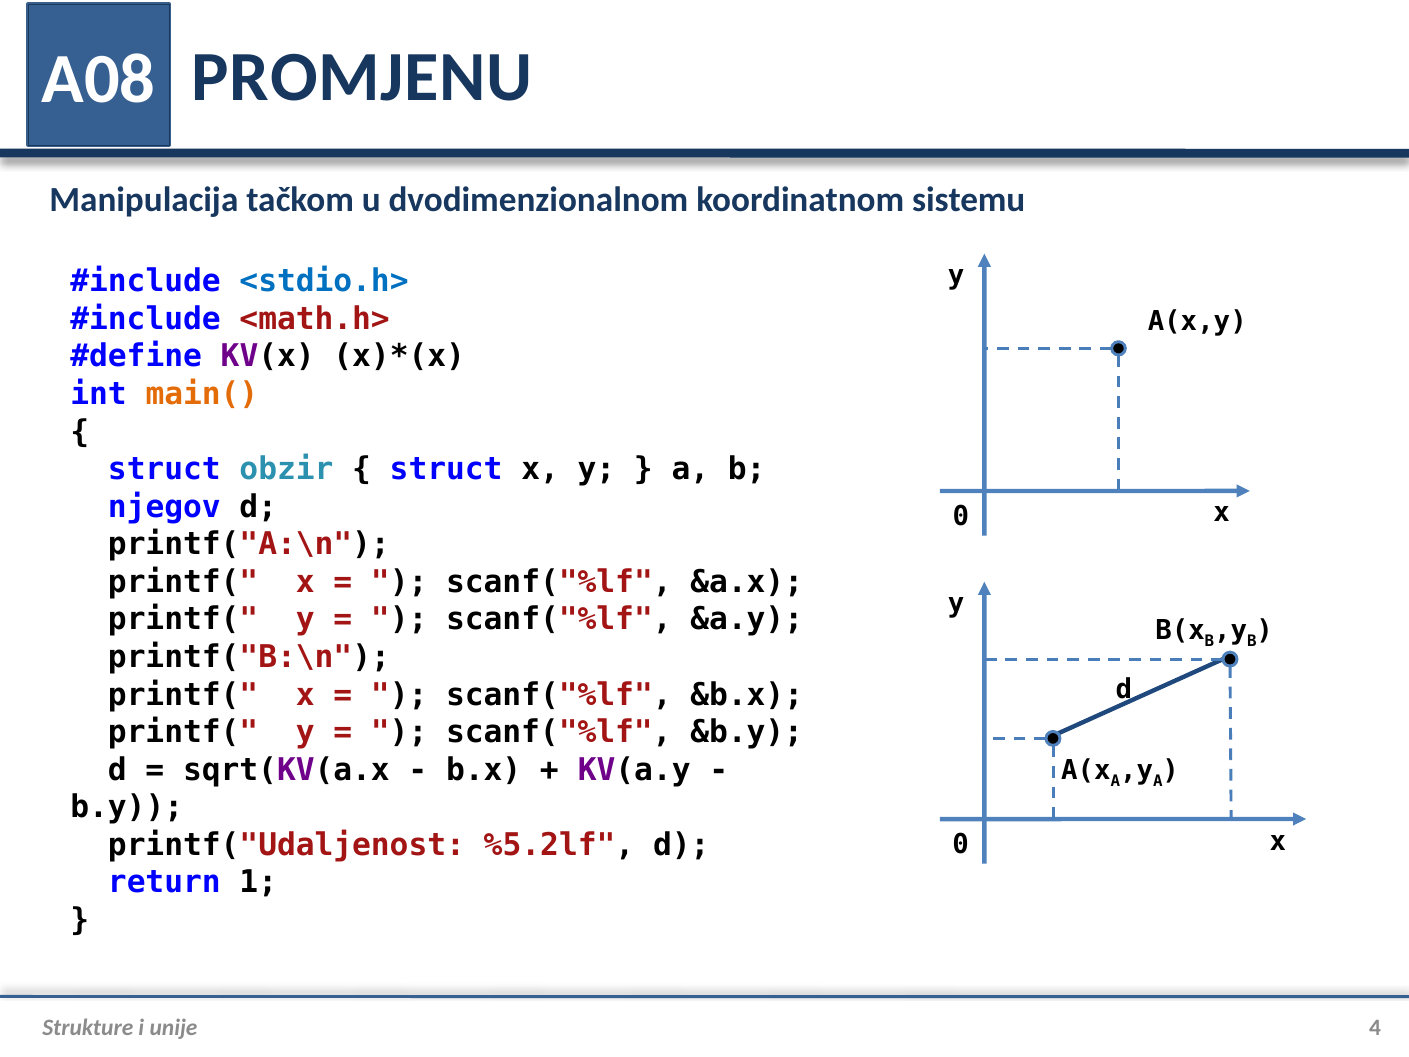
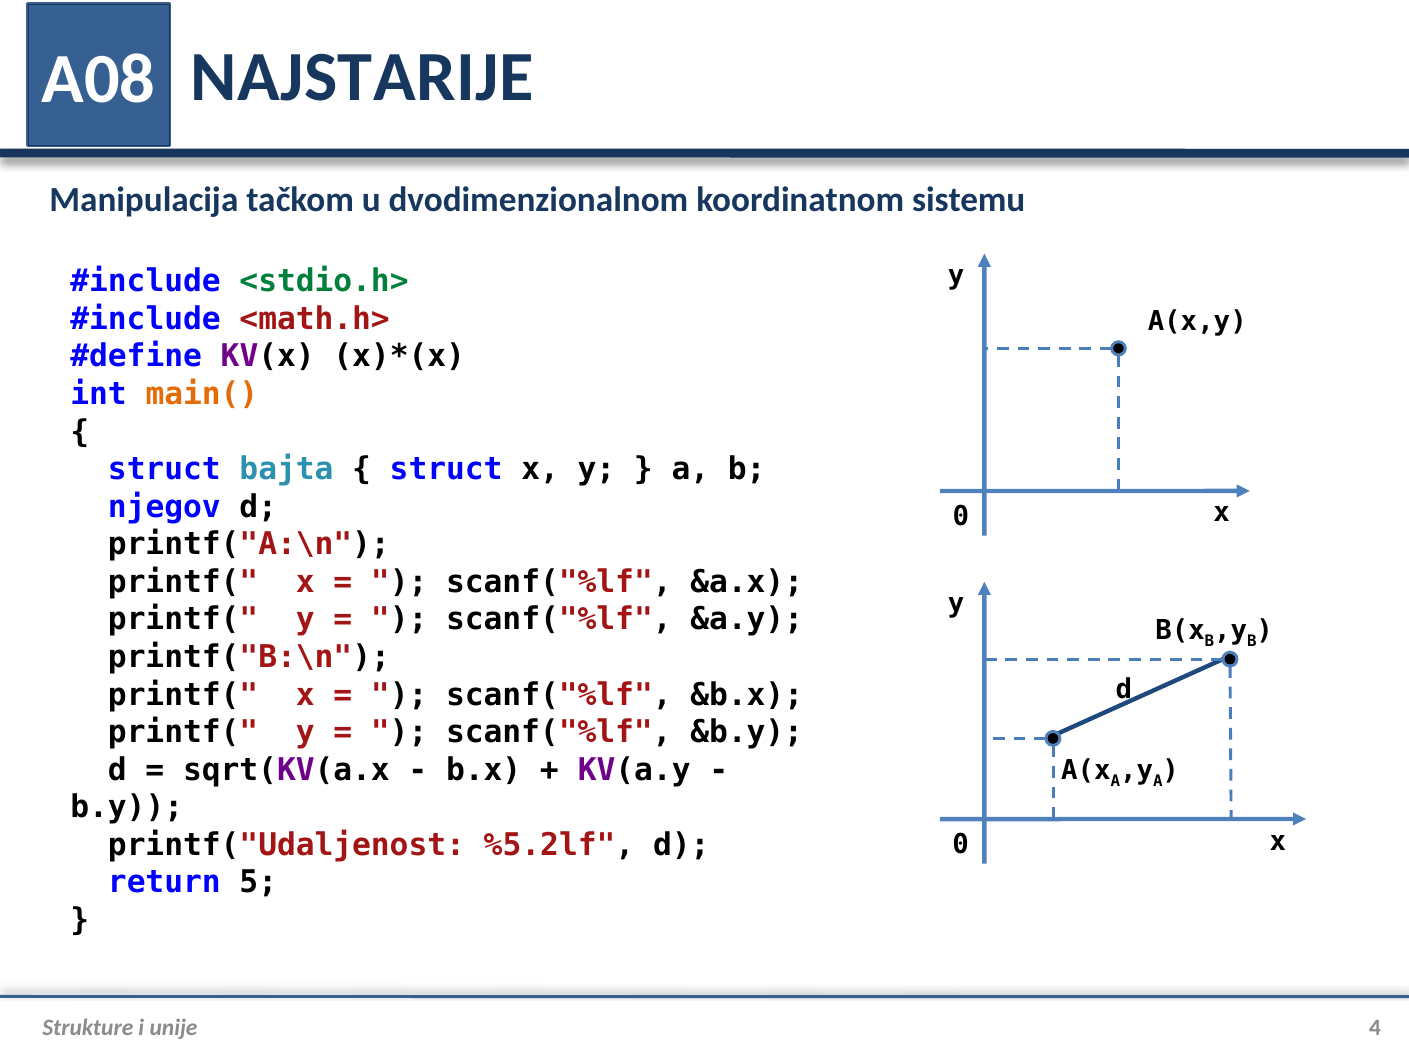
PROMJENU: PROMJENU -> NAJSTARIJE (362, 77)
<stdio.h> colour: blue -> green (324, 281)
obzir: obzir -> bajta (286, 469)
1: 1 -> 5 (258, 882)
